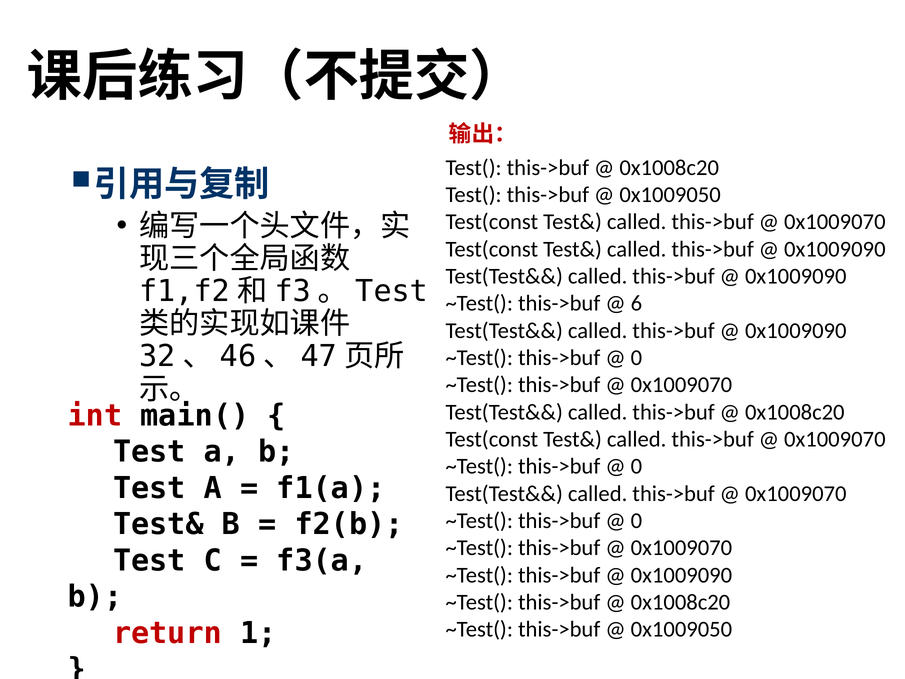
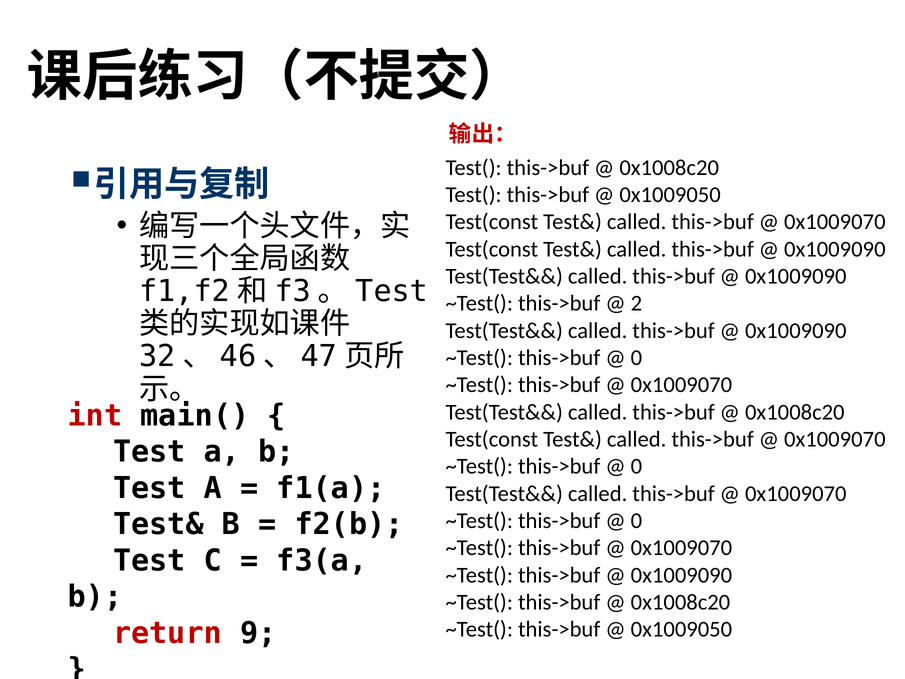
6: 6 -> 2 (636, 303)
1: 1 -> 9 (258, 633)
